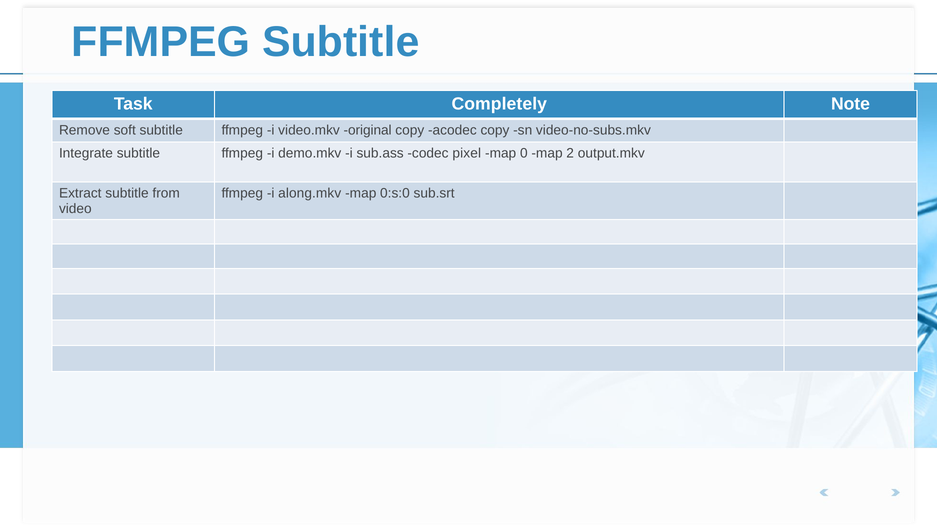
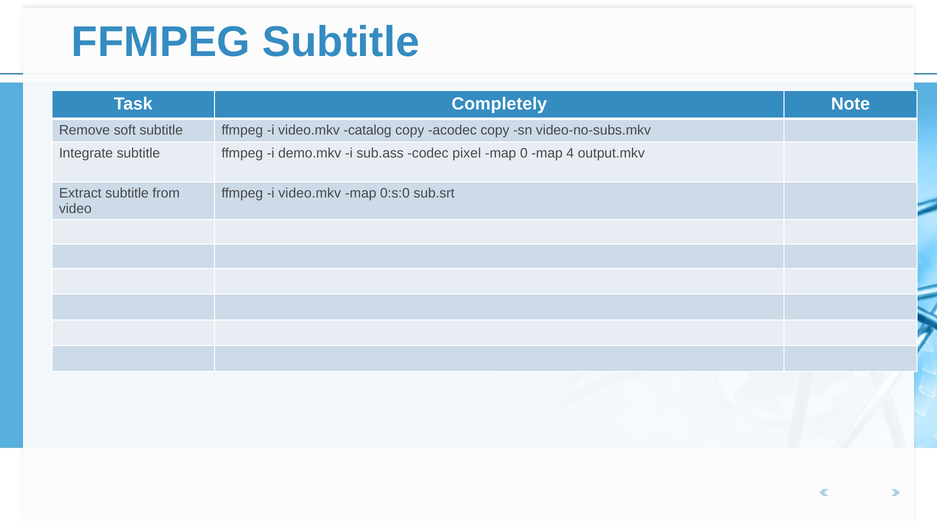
original: original -> catalog (368, 130)
2: 2 -> 4 (570, 153)
along.mkv: along.mkv -> video.mkv (310, 193)
